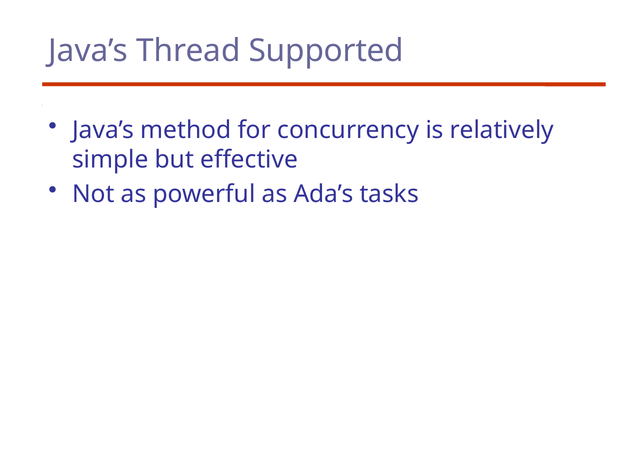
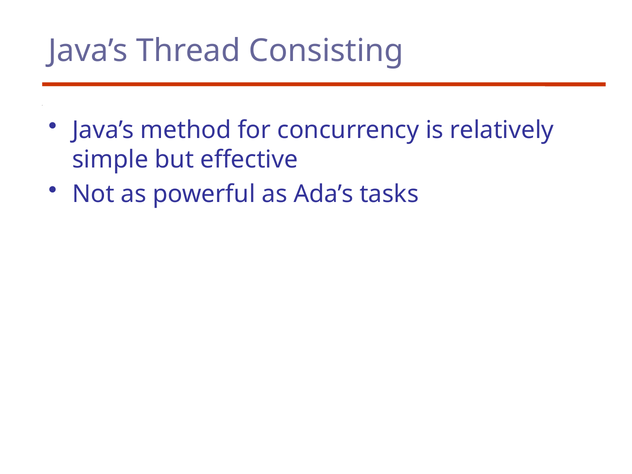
Supported: Supported -> Consisting (326, 51)
